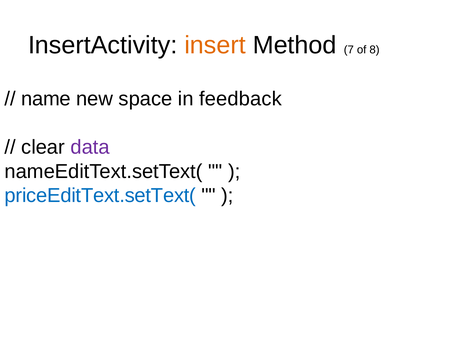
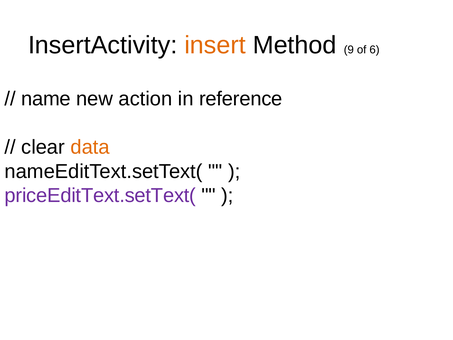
7: 7 -> 9 (349, 50)
8: 8 -> 6 (375, 50)
space: space -> action (145, 99)
feedback: feedback -> reference (241, 99)
data colour: purple -> orange (90, 147)
priceEditText.setText( colour: blue -> purple (100, 195)
